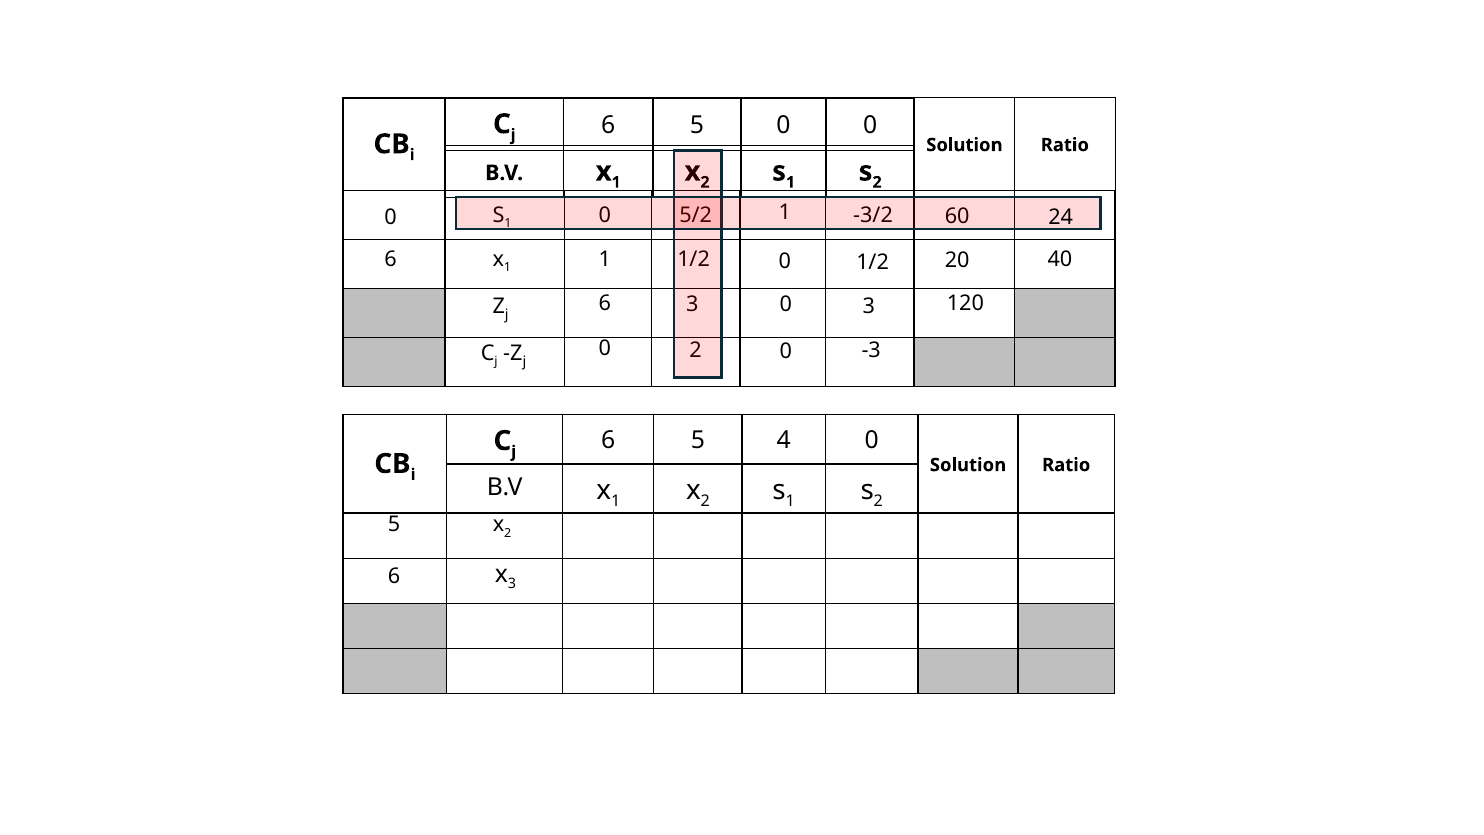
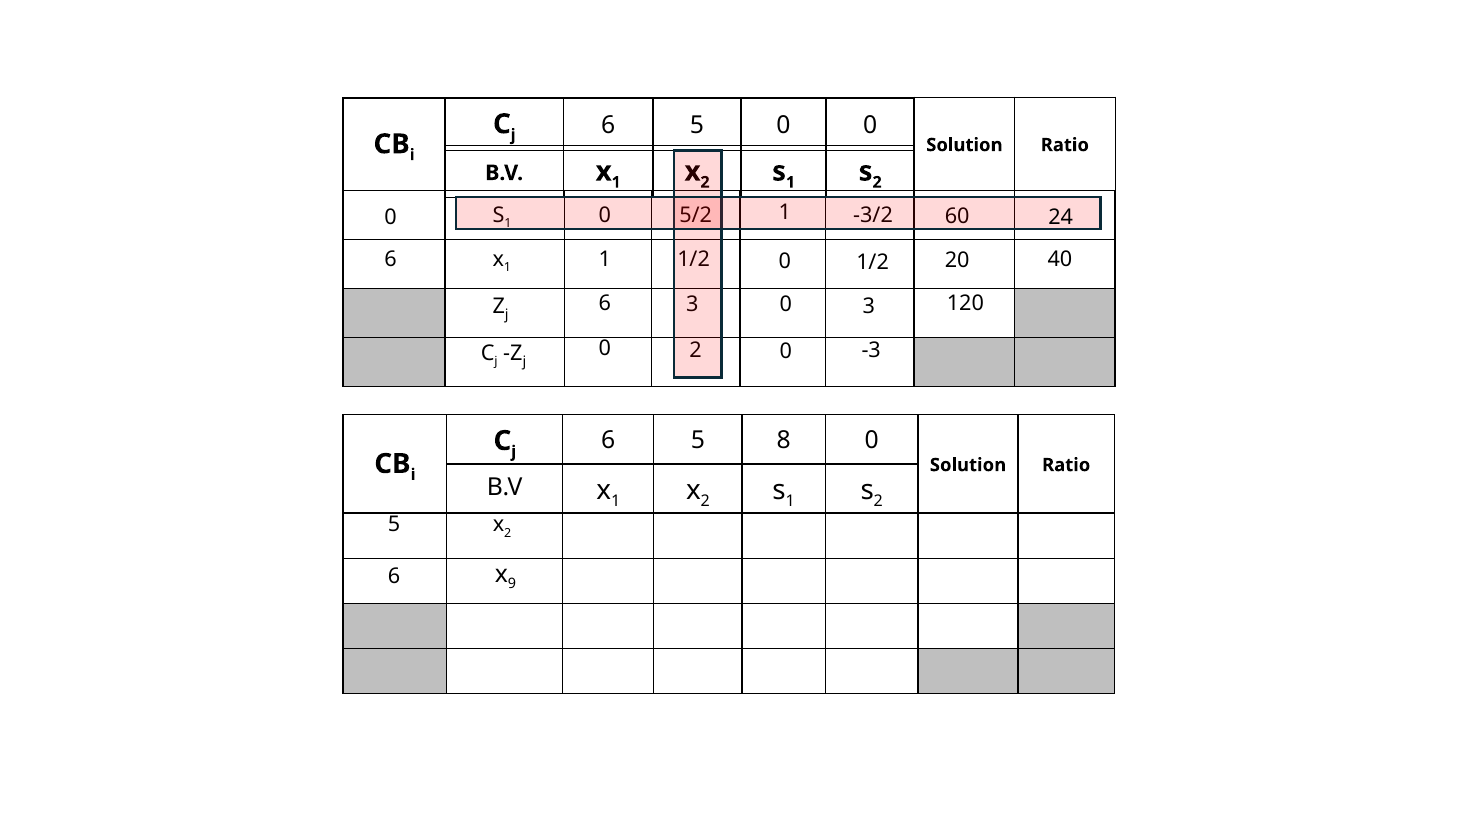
4: 4 -> 8 (784, 441)
3: 3 -> 9 (512, 584)
